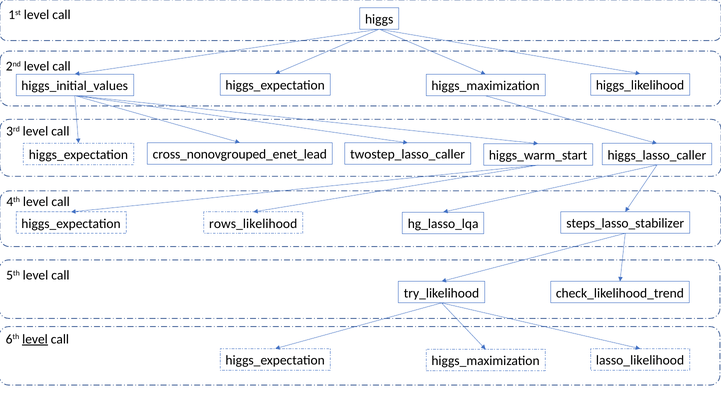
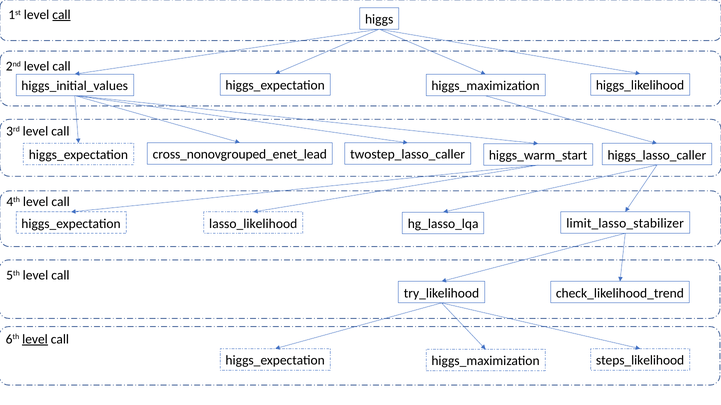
call underline: none -> present (62, 15)
rows_likelihood: rows_likelihood -> lasso_likelihood (253, 224)
steps_lasso_stabilizer: steps_lasso_stabilizer -> limit_lasso_stabilizer (625, 224)
lasso_likelihood: lasso_likelihood -> steps_likelihood (640, 361)
